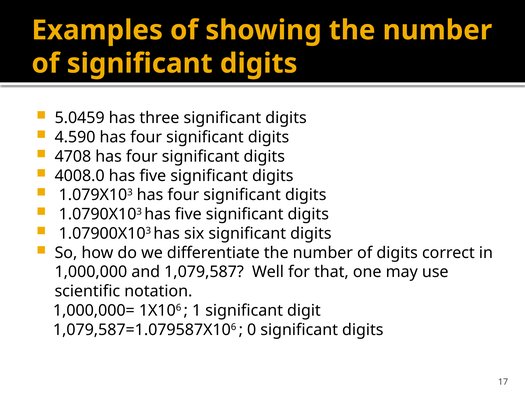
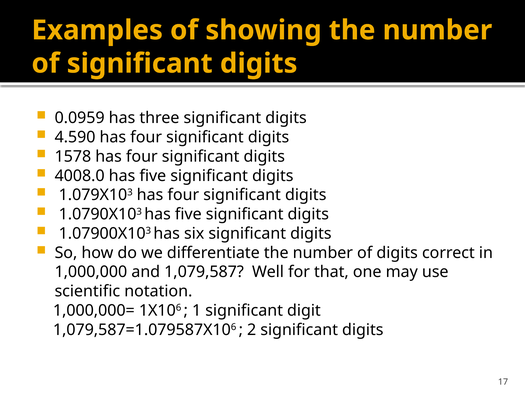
5.0459: 5.0459 -> 0.0959 (80, 118)
4708: 4708 -> 1578 (73, 156)
0: 0 -> 2 (252, 330)
